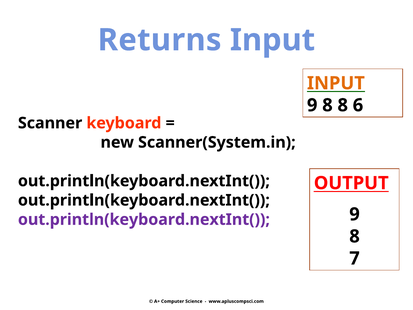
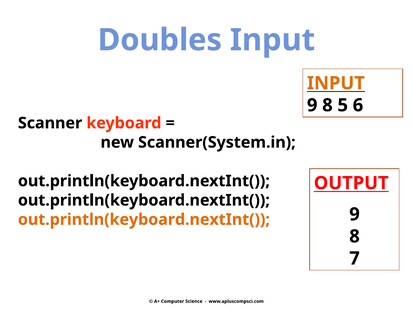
Returns: Returns -> Doubles (160, 40)
8 8: 8 -> 5 (343, 105)
out.println(keyboard.nextInt( colour: purple -> orange (144, 219)
